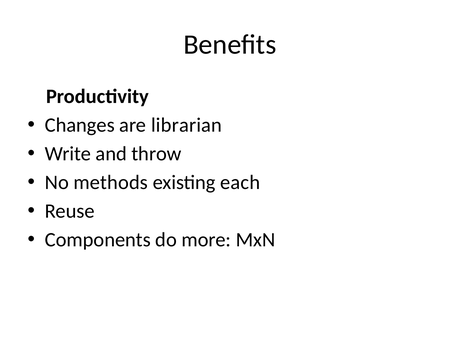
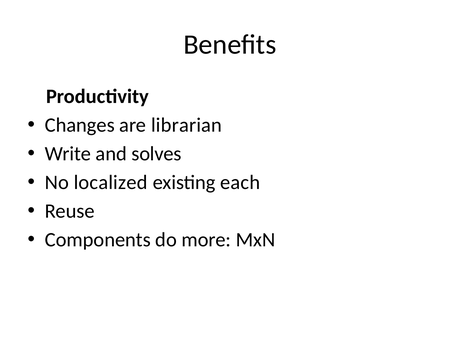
throw: throw -> solves (157, 154)
methods: methods -> localized (111, 182)
